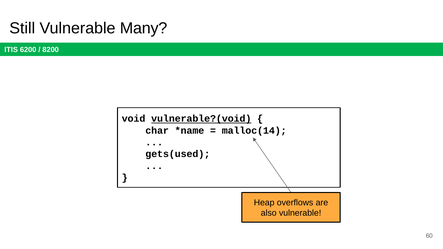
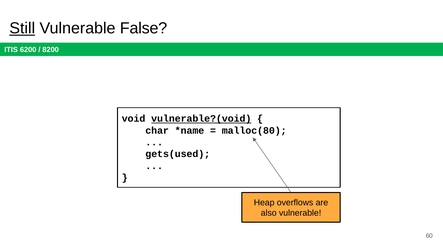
Still underline: none -> present (22, 28)
Many: Many -> False (144, 28)
malloc(14: malloc(14 -> malloc(80 (254, 131)
